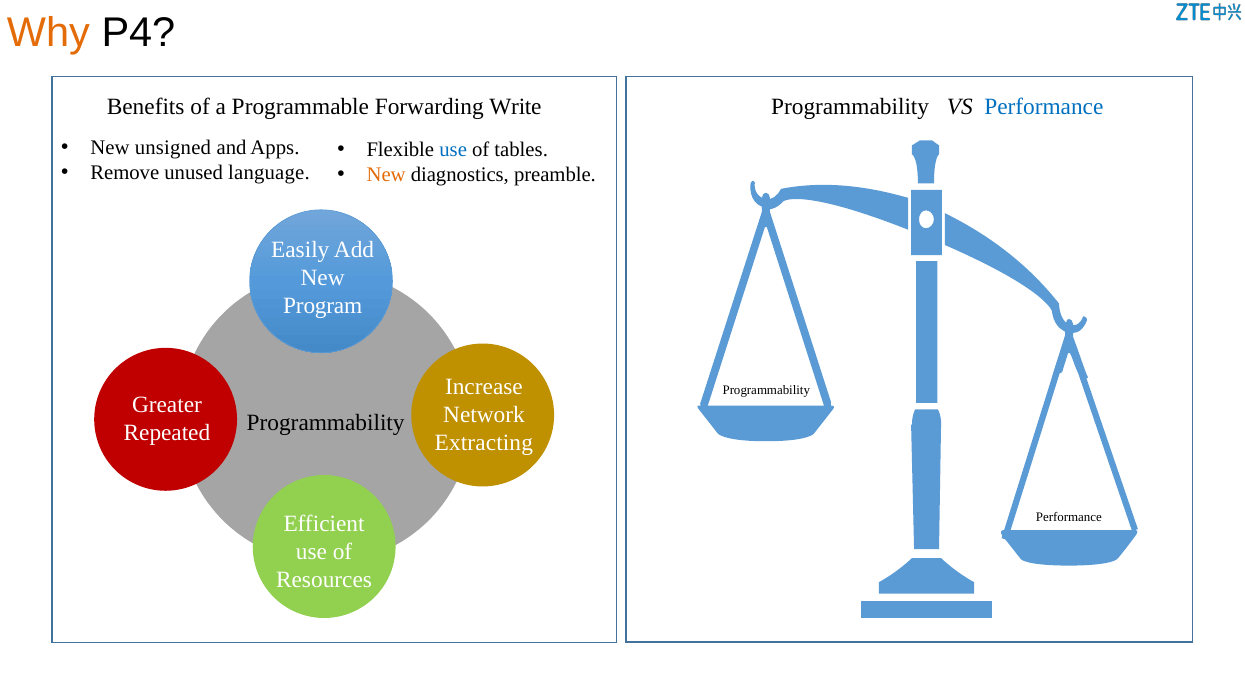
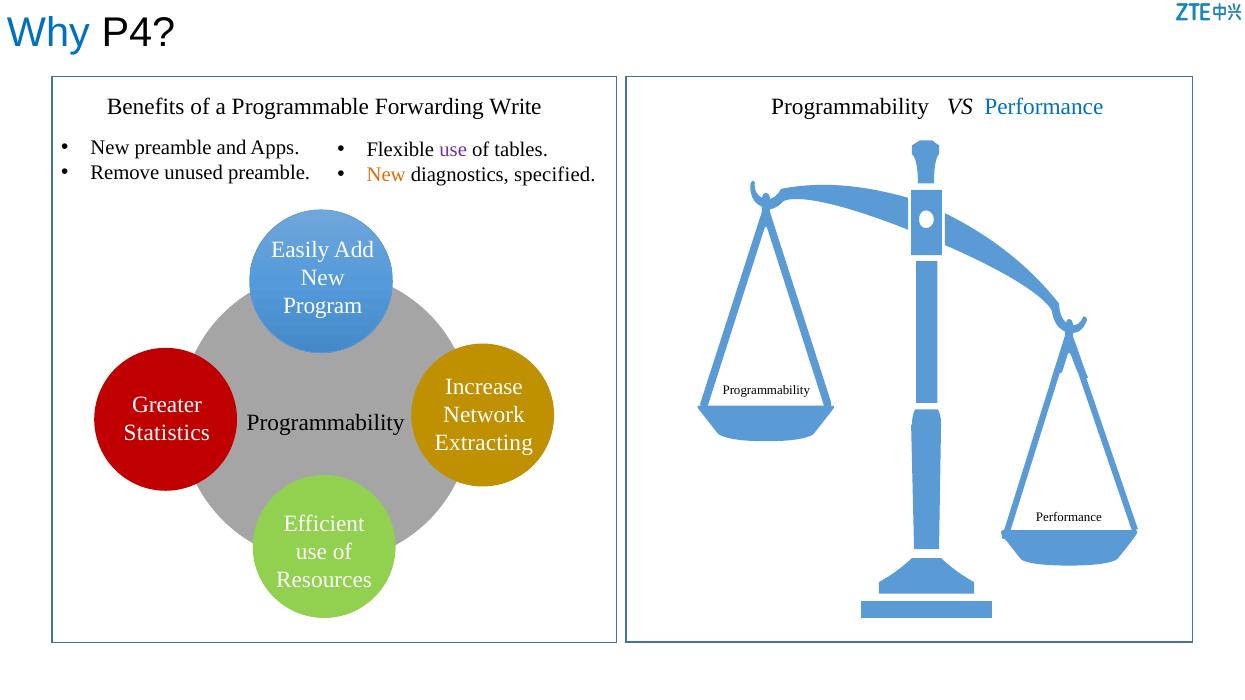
Why colour: orange -> blue (48, 33)
New unsigned: unsigned -> preamble (173, 148)
use colour: blue -> purple (453, 150)
unused language: language -> preamble (269, 173)
preamble: preamble -> specified (555, 174)
Repeated: Repeated -> Statistics (167, 433)
